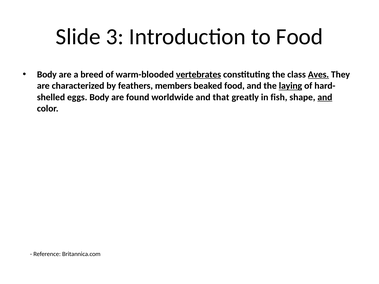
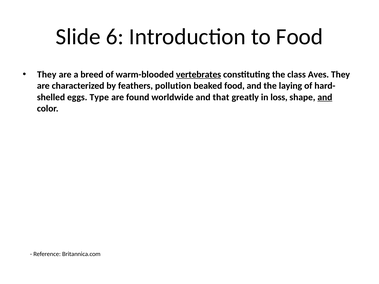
3: 3 -> 6 (115, 37)
Body: Body -> They (47, 75)
Aves underline: present -> none (318, 75)
members: members -> pollution (173, 86)
laying underline: present -> none (290, 86)
eggs Body: Body -> Type (99, 97)
fish: fish -> loss (279, 97)
